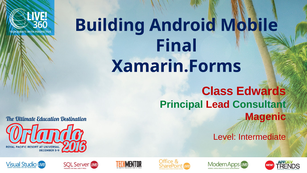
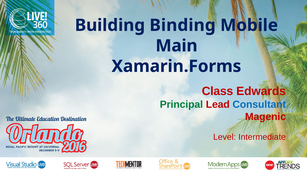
Android: Android -> Binding (183, 25)
Final: Final -> Main (177, 46)
Consultant colour: green -> blue (259, 104)
